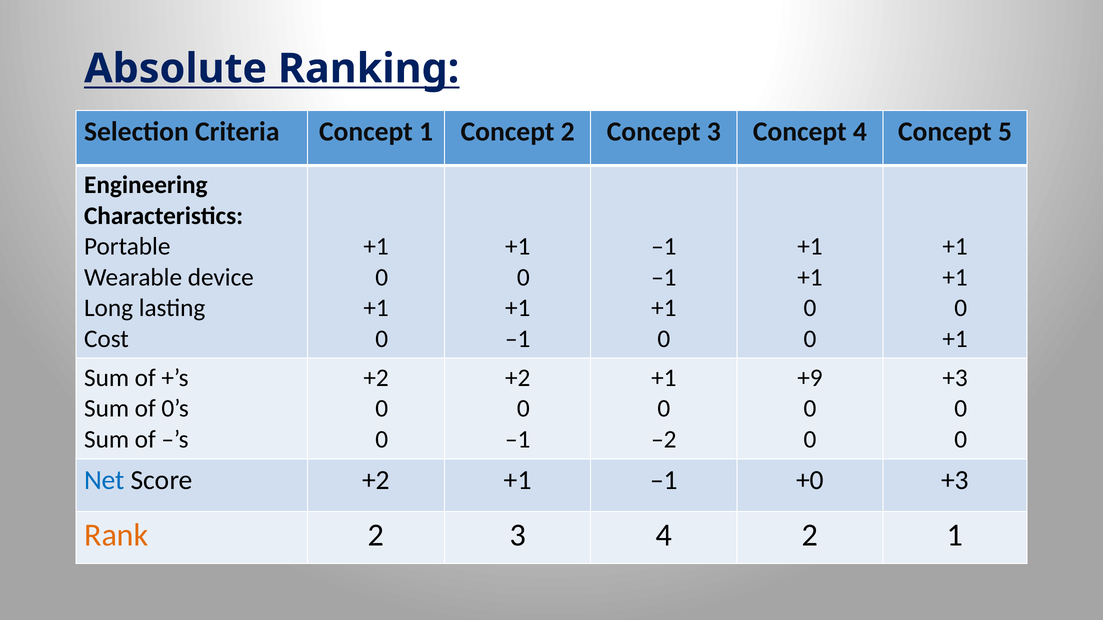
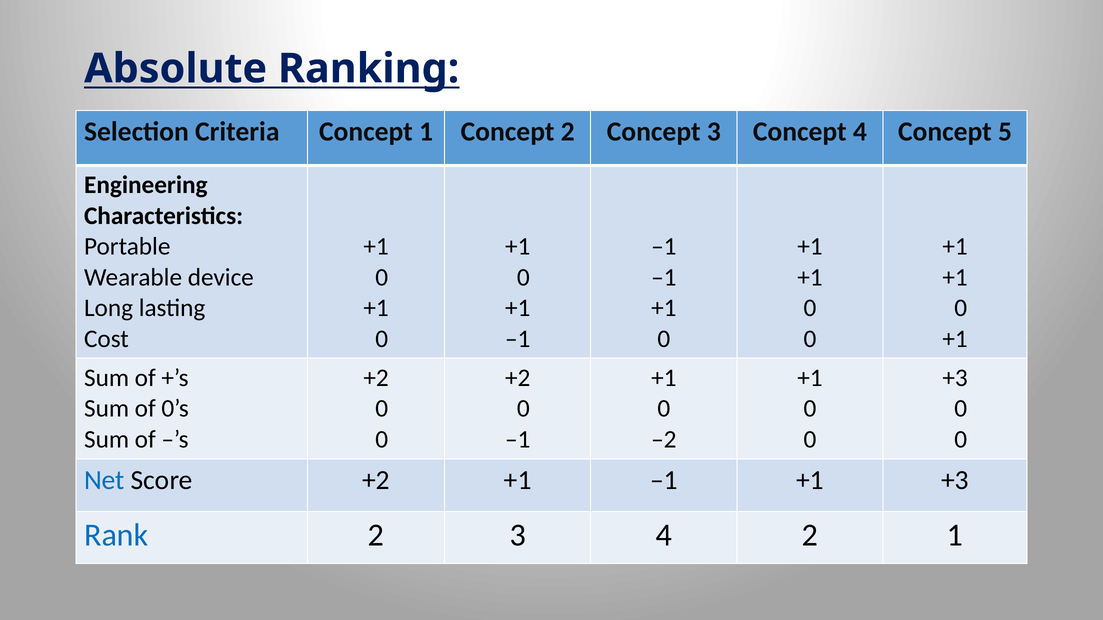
+9: +9 -> +1 (810, 378)
+1 –1 +0: +0 -> +1 (810, 480)
Rank colour: orange -> blue (116, 536)
